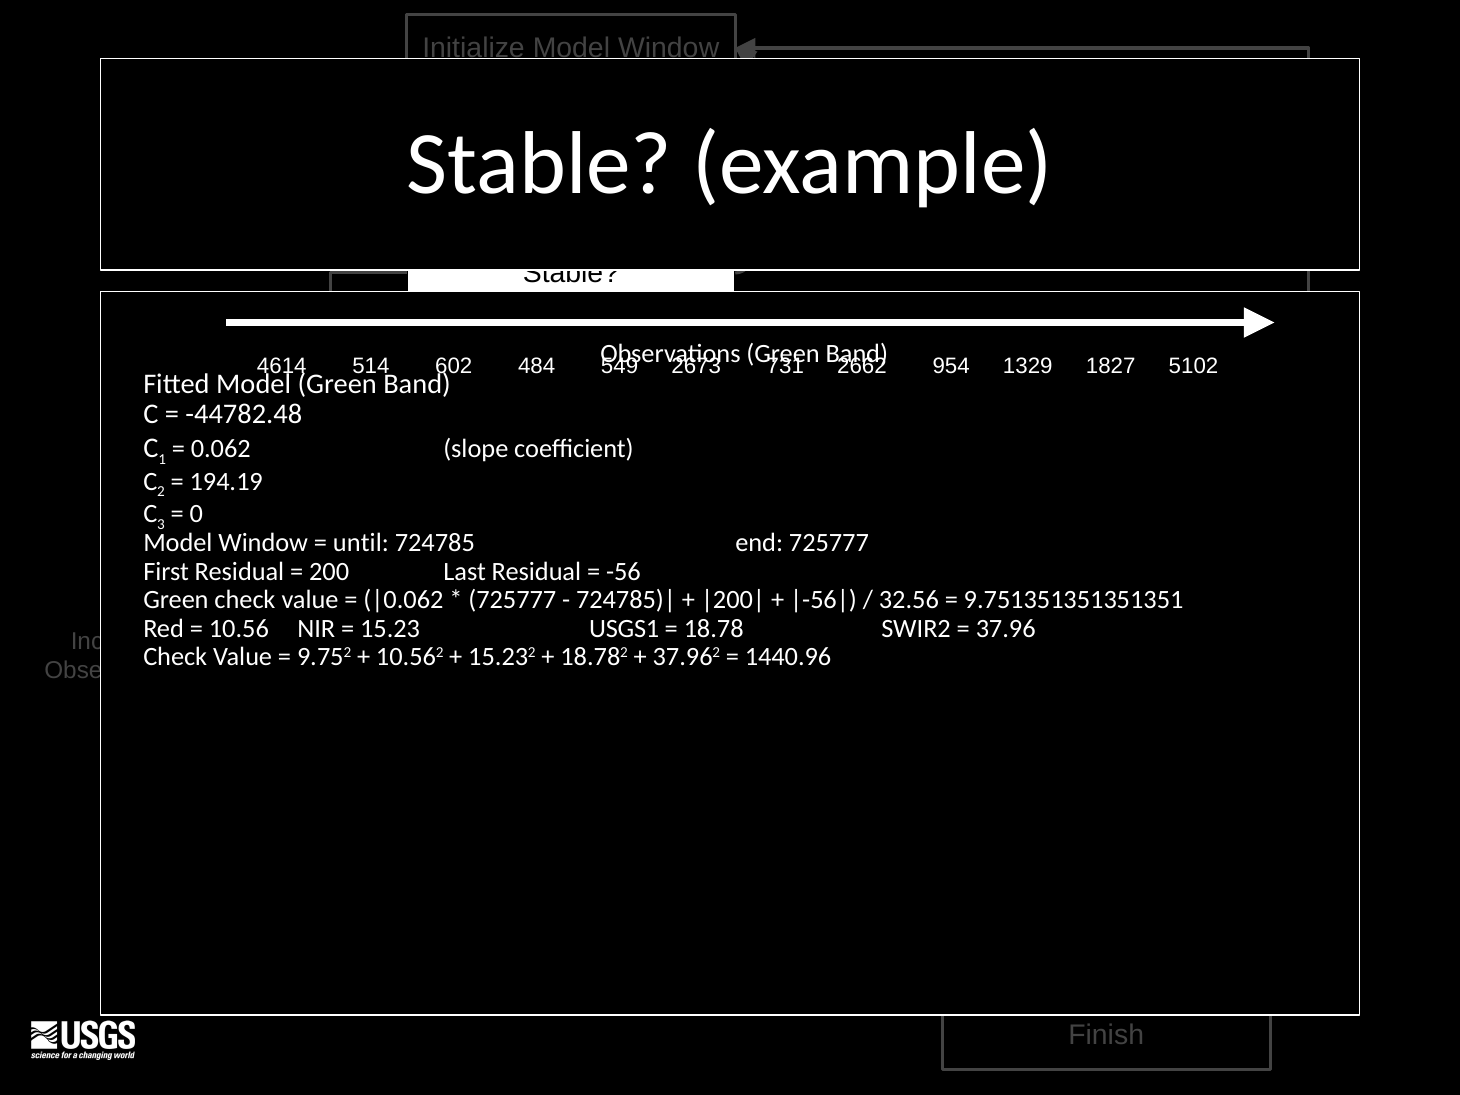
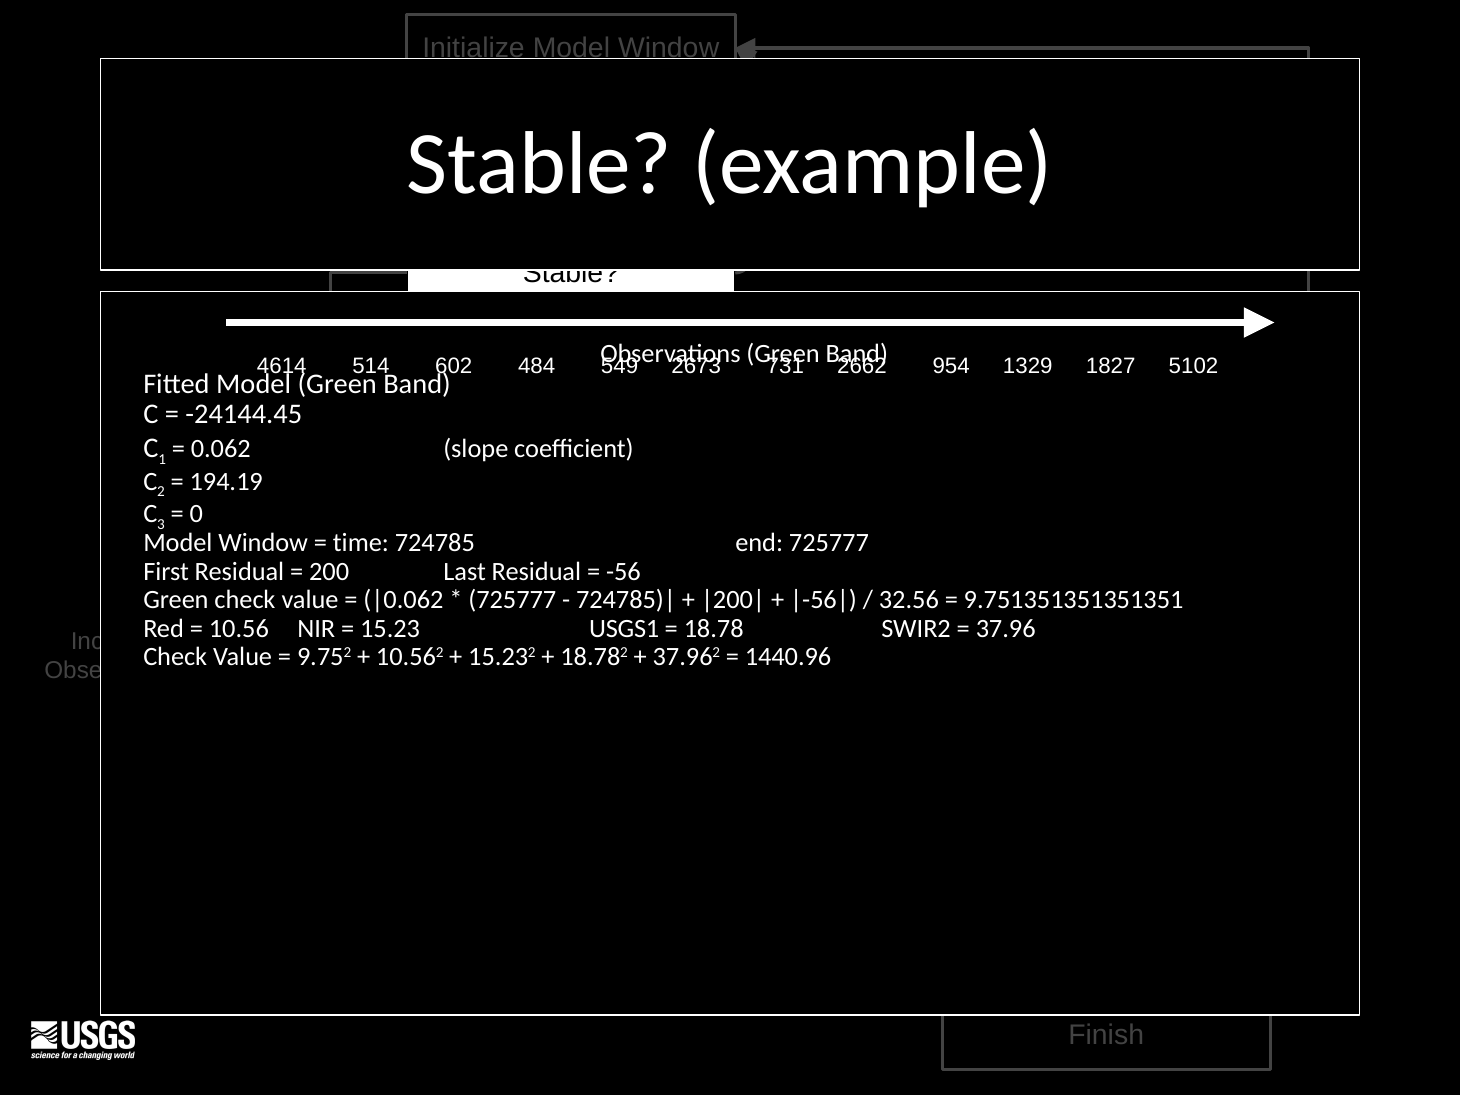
-44782.48: -44782.48 -> -24144.45 (244, 415)
until: until -> time (361, 543)
